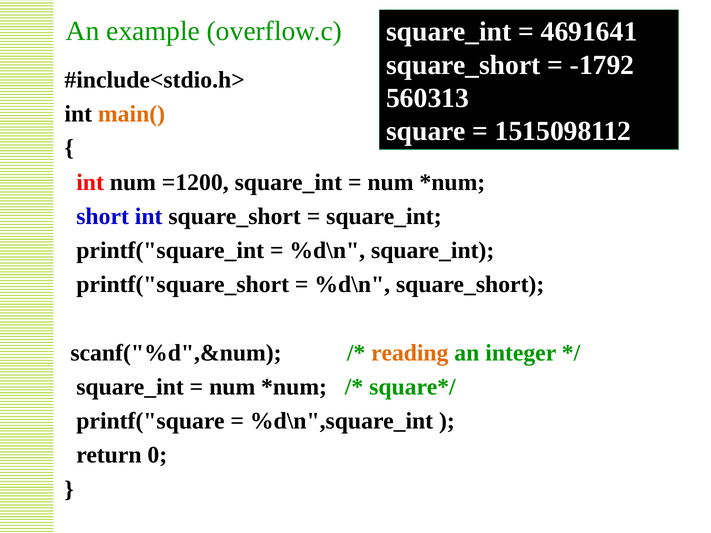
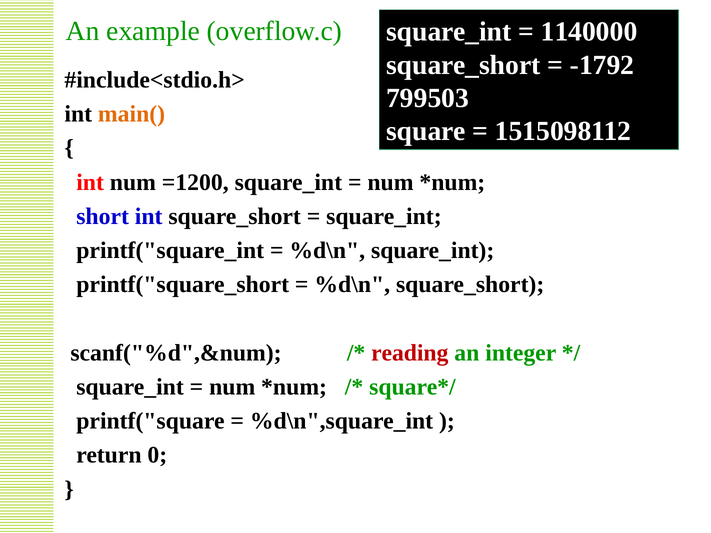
4691641: 4691641 -> 1140000 (589, 32)
560313: 560313 -> 799503 (428, 98)
reading colour: orange -> red (410, 353)
